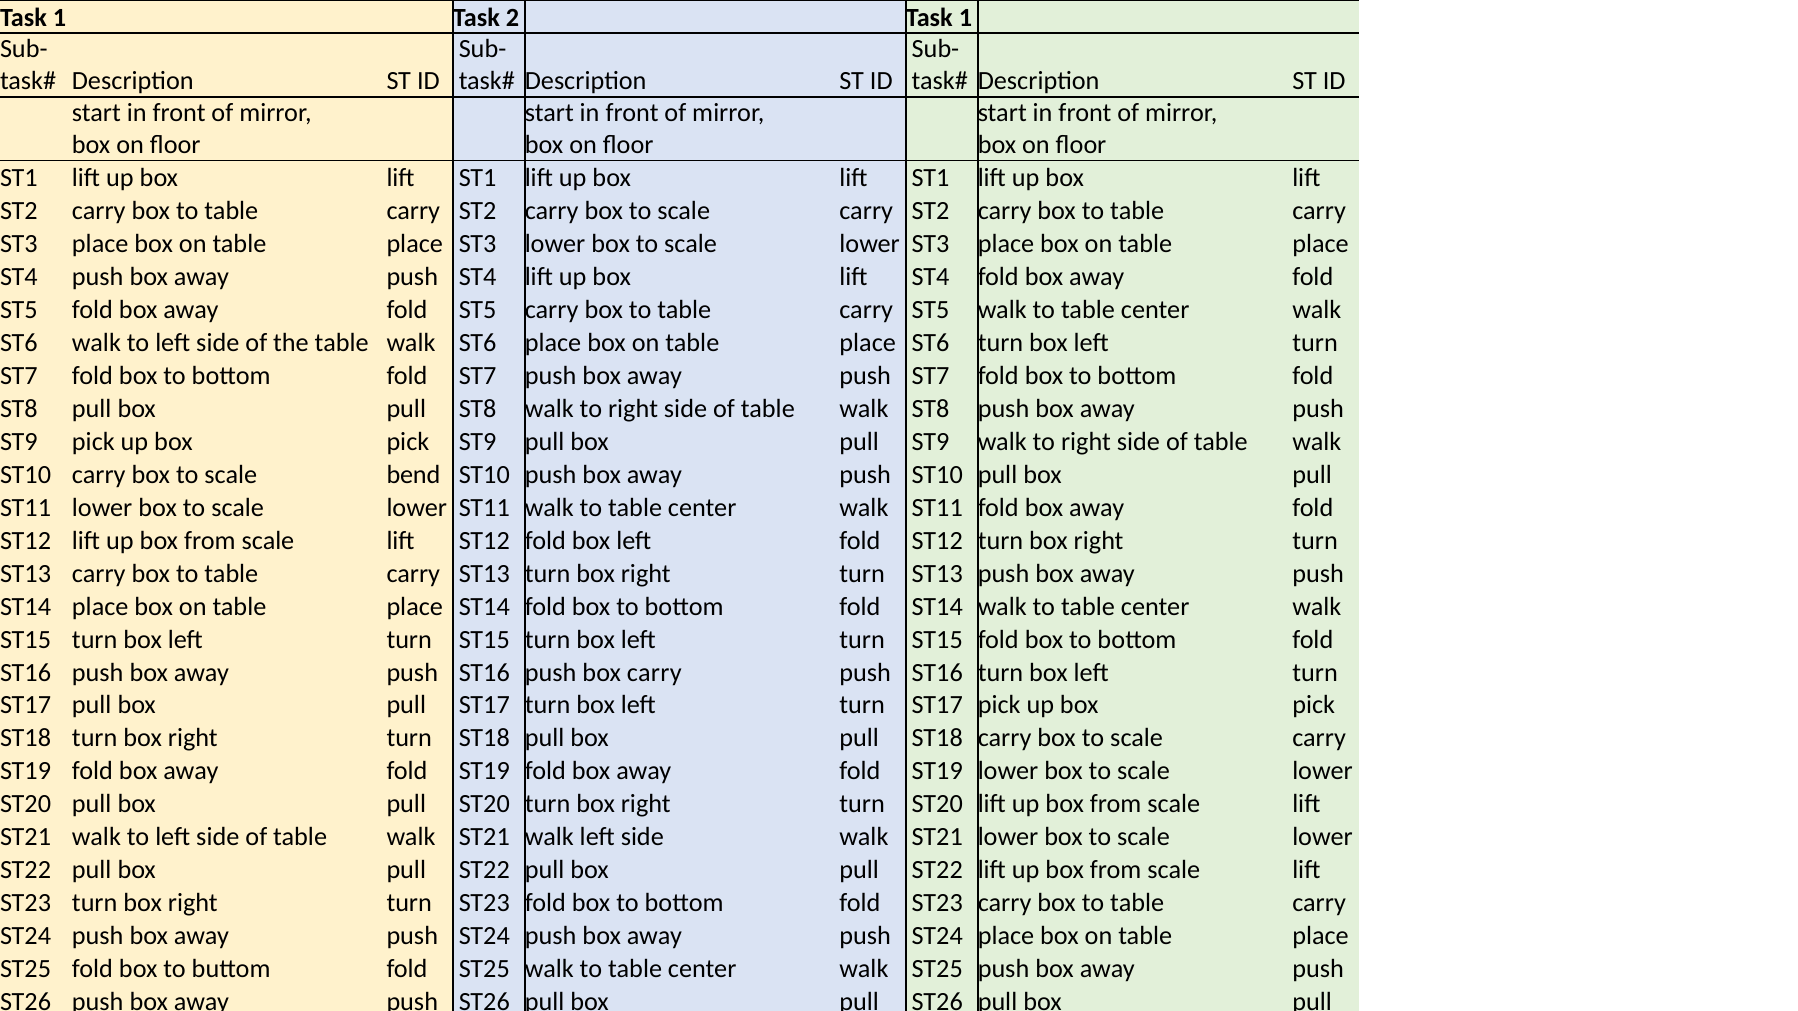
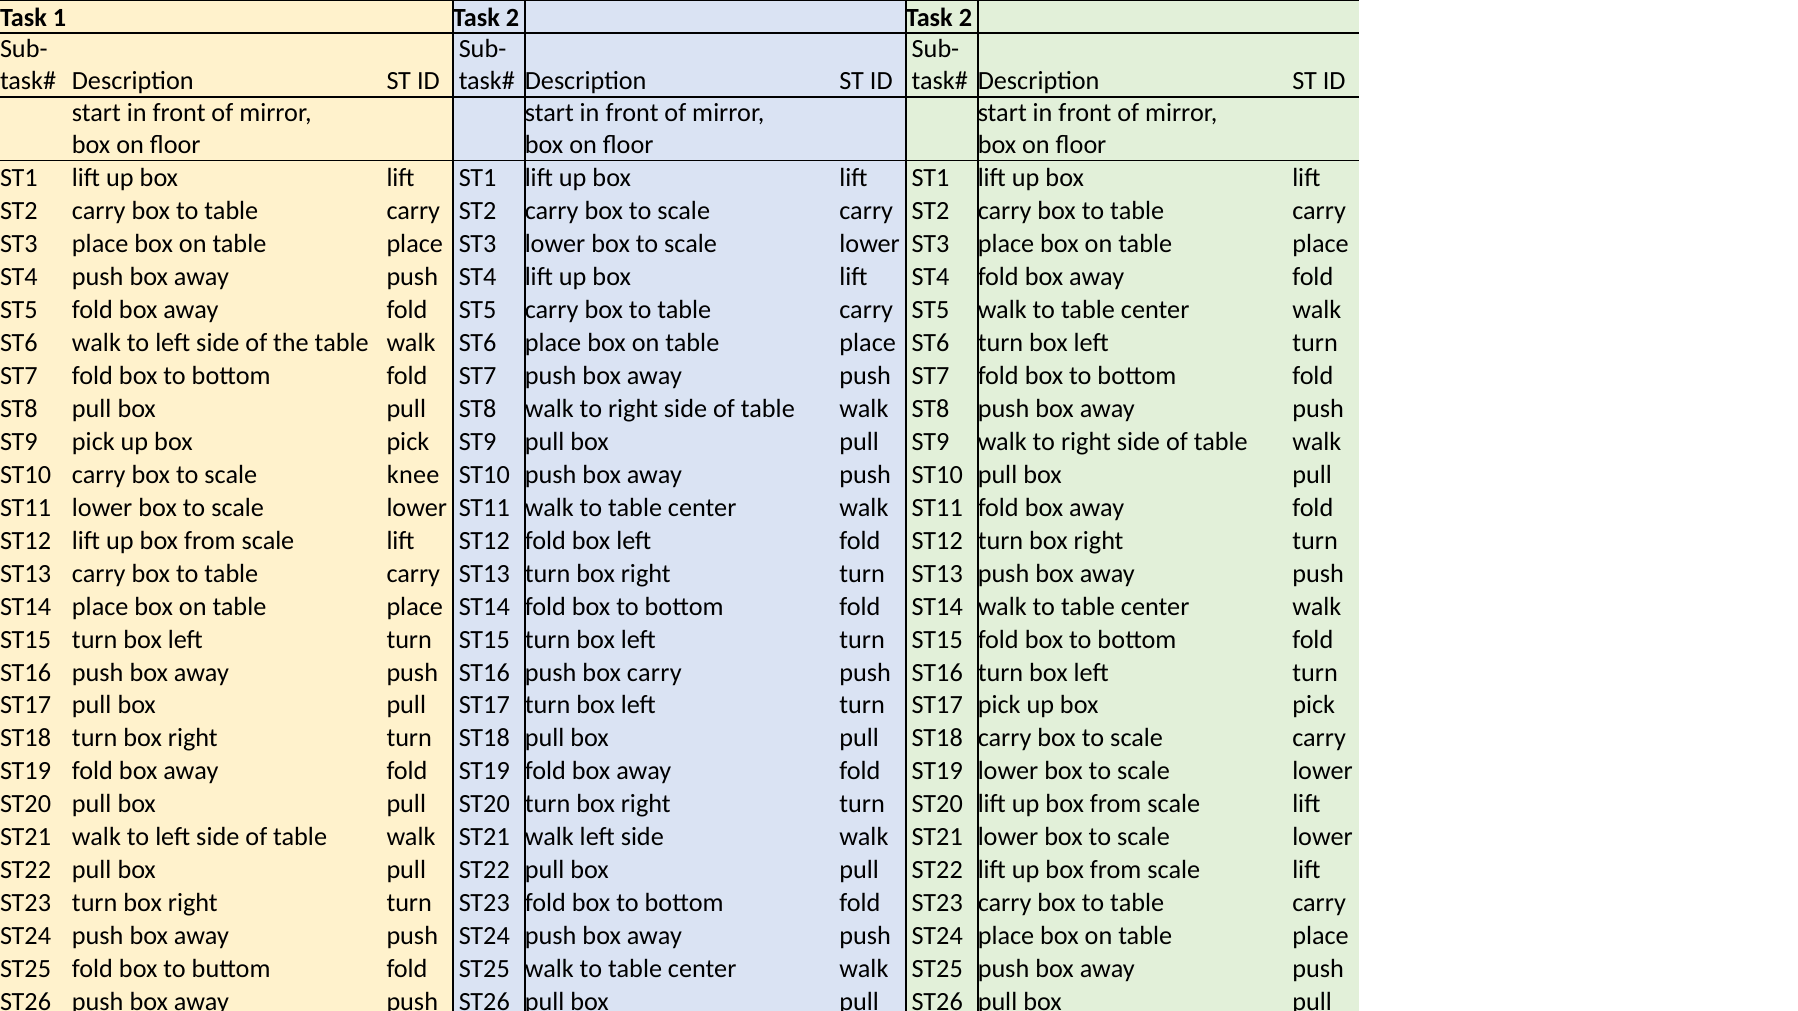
2 Task 1: 1 -> 2 (965, 17)
bend: bend -> knee (413, 475)
